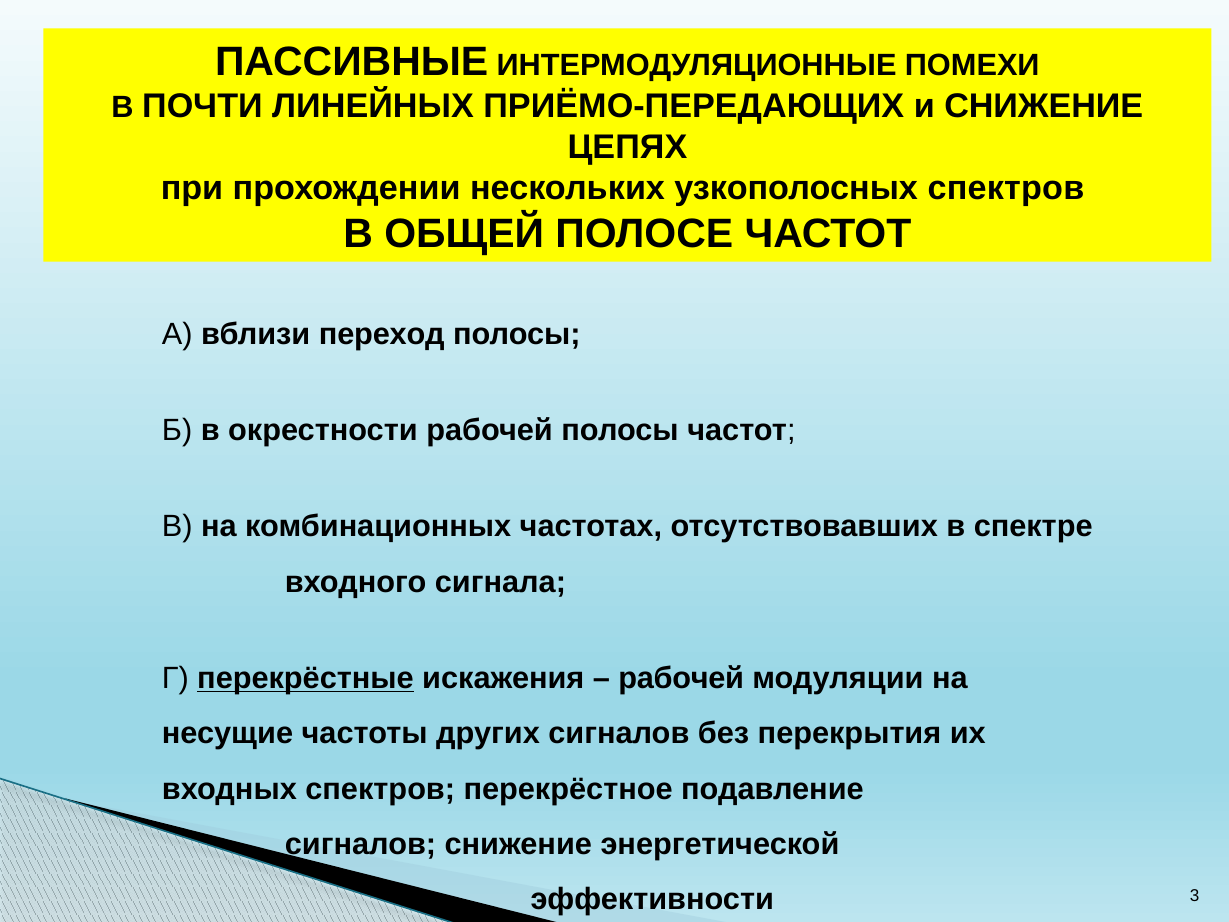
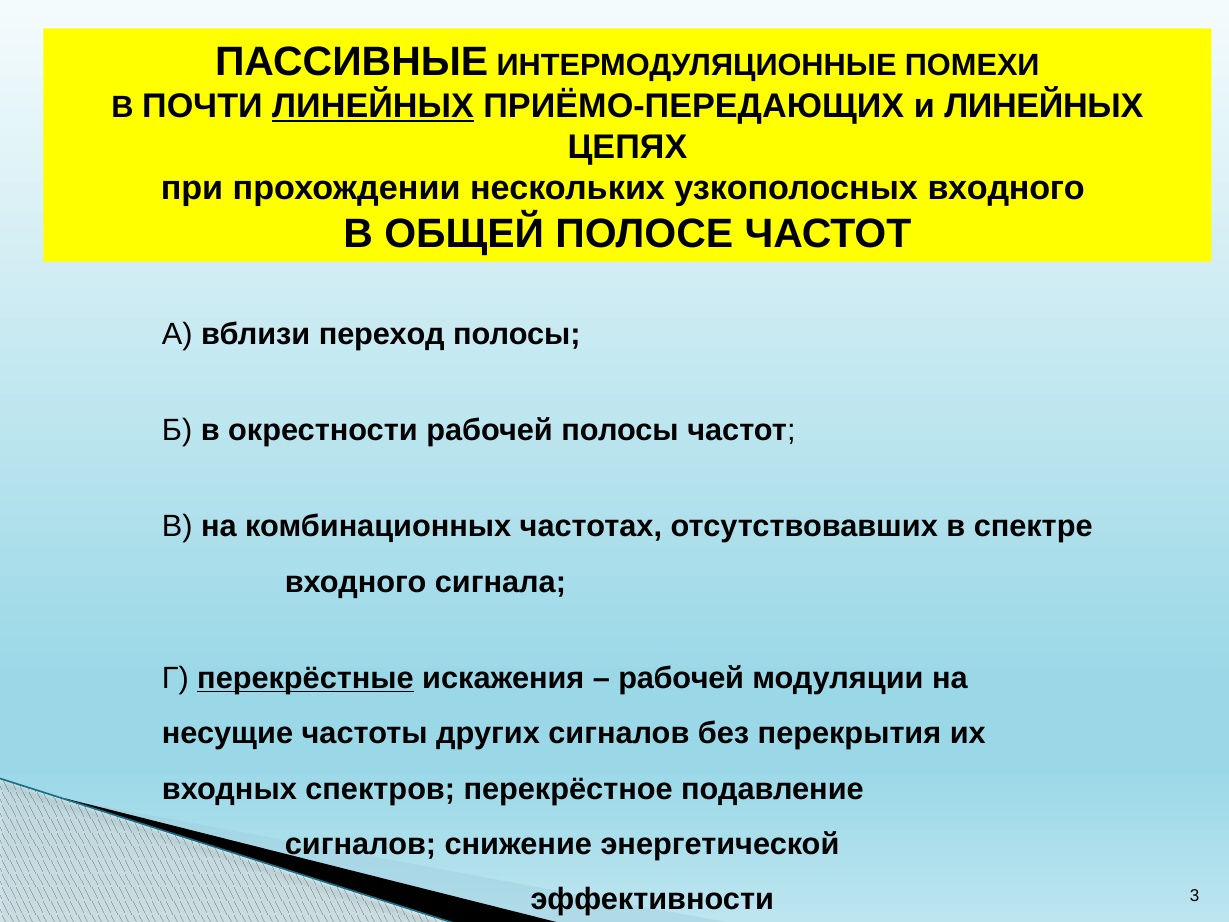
ЛИНЕЙНЫХ underline: none -> present (373, 106)
и СНИЖЕНИЕ: СНИЖЕНИЕ -> ЛИНЕЙНЫХ (1044, 106)
узкополосных спектров: спектров -> входного (1006, 188)
